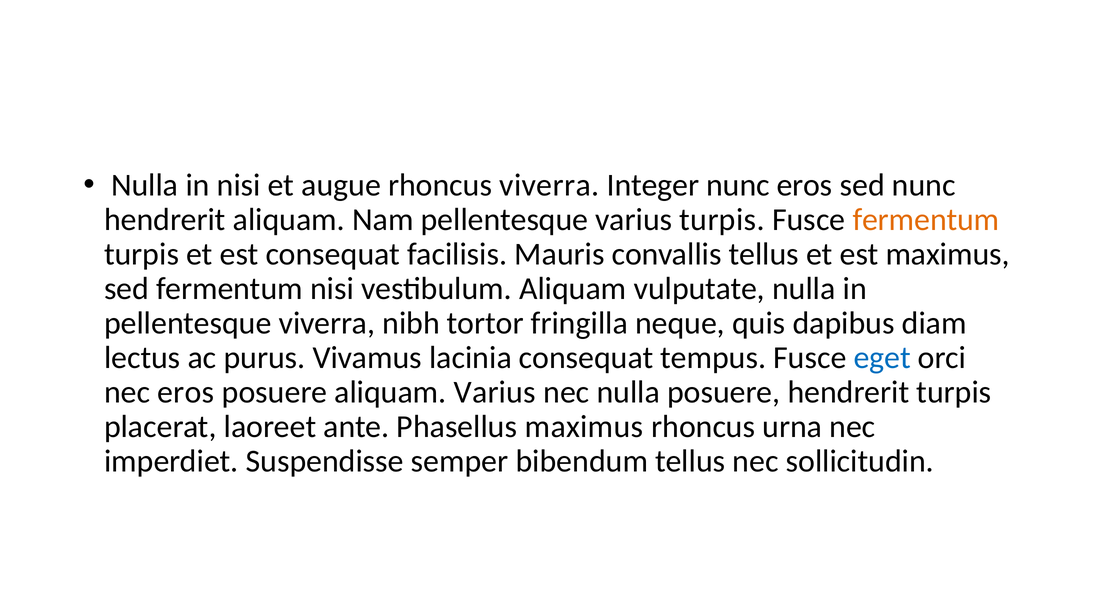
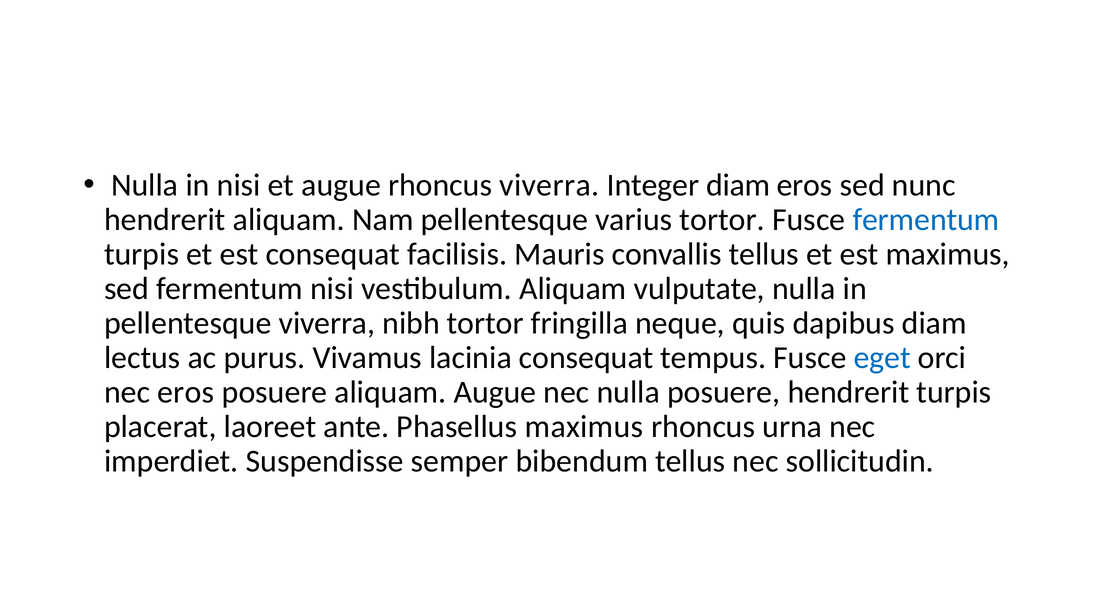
Integer nunc: nunc -> diam (738, 185)
varius turpis: turpis -> tortor (722, 220)
fermentum colour: orange -> blue (926, 220)
aliquam Varius: Varius -> Augue (495, 392)
